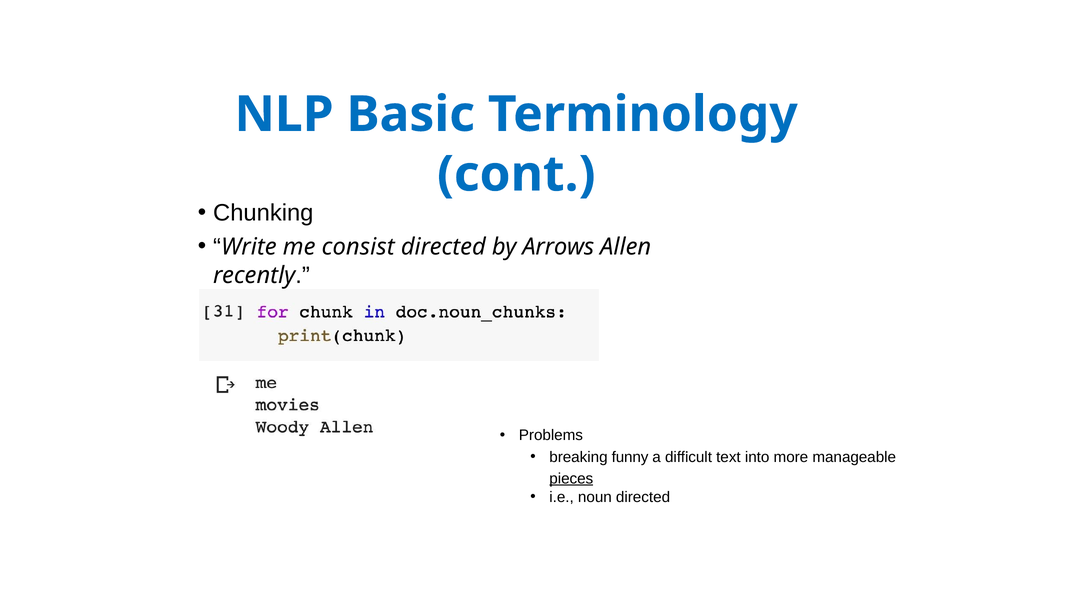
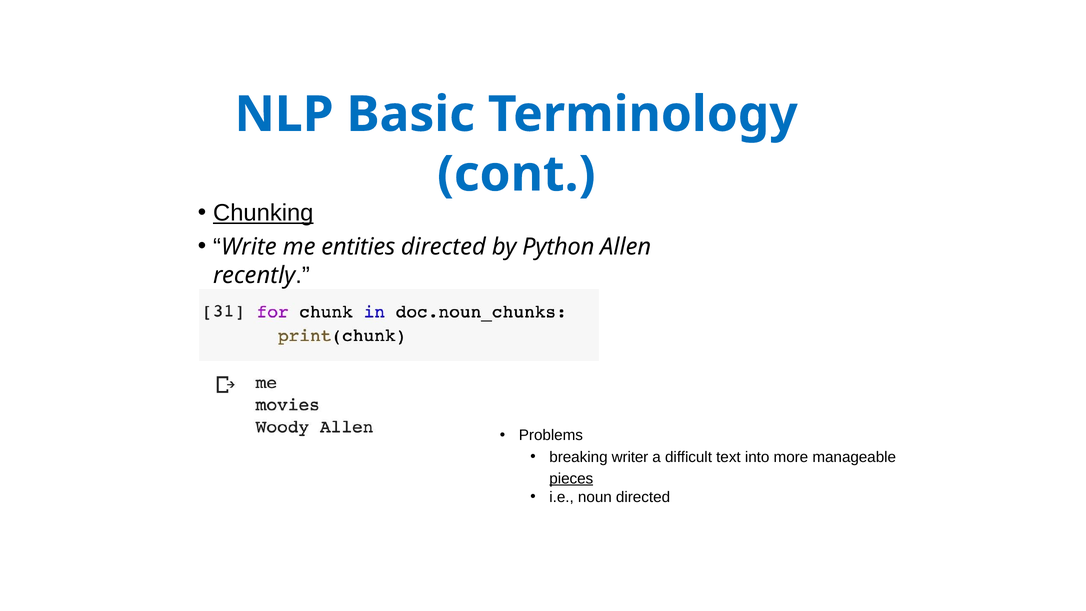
Chunking underline: none -> present (263, 213)
consist: consist -> entities (358, 247)
Arrows: Arrows -> Python (558, 247)
funny: funny -> writer (630, 457)
